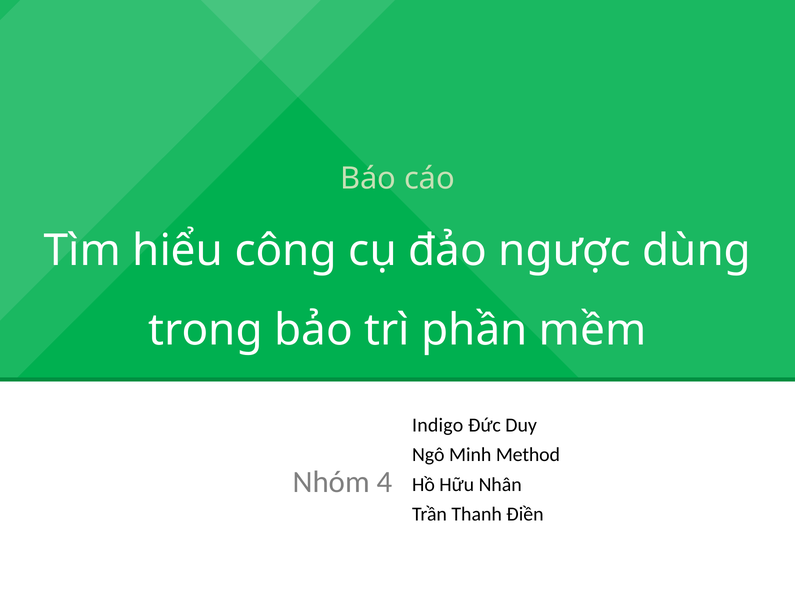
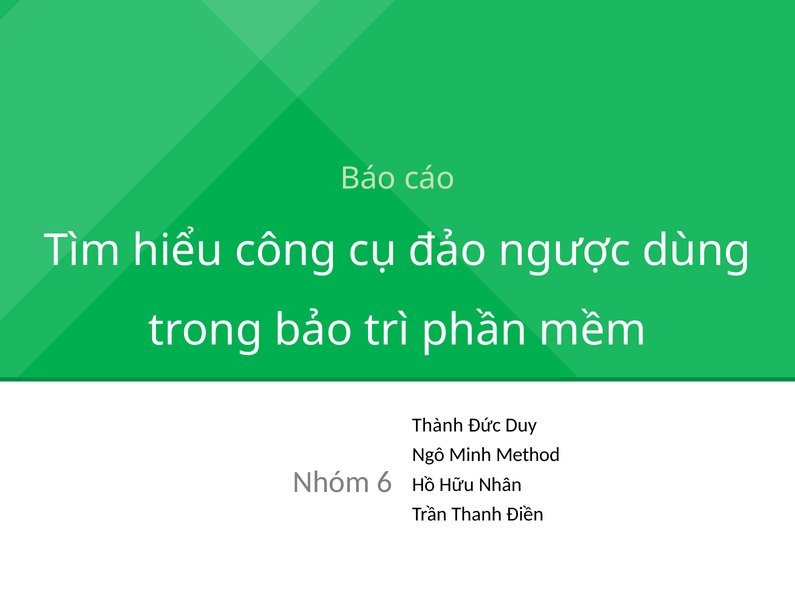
Indigo: Indigo -> Thành (438, 425)
4: 4 -> 6 (384, 482)
